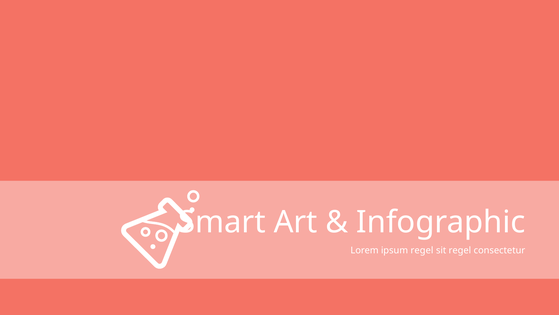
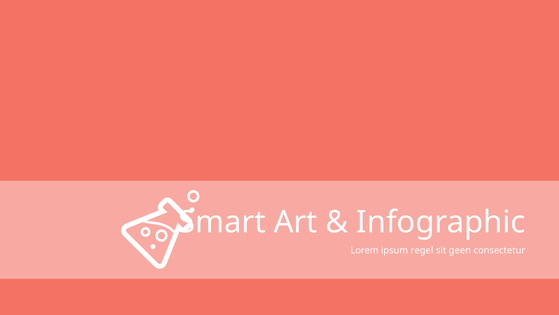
sit regel: regel -> geen (460, 250)
